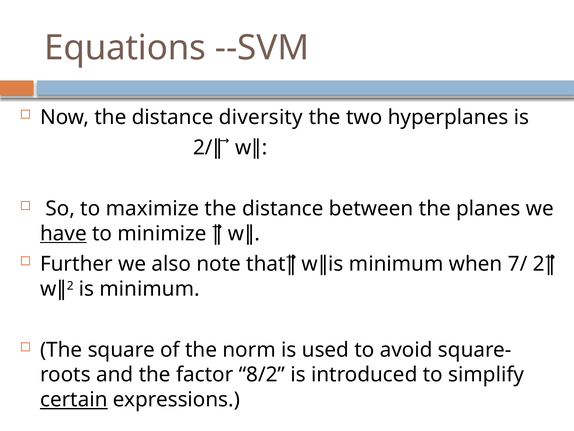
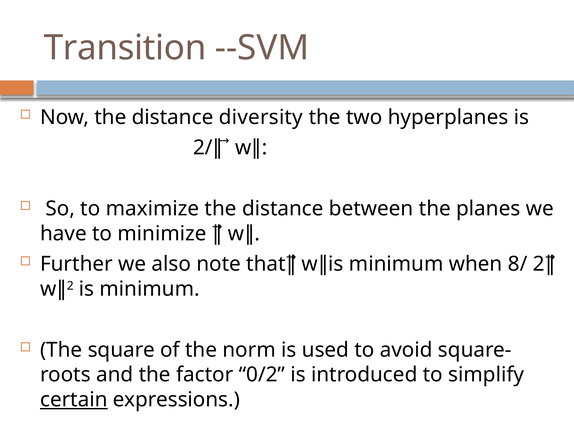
Equations: Equations -> Transition (125, 48)
have underline: present -> none (63, 233)
7/: 7/ -> 8/ (518, 264)
8/2: 8/2 -> 0/2 (262, 374)
